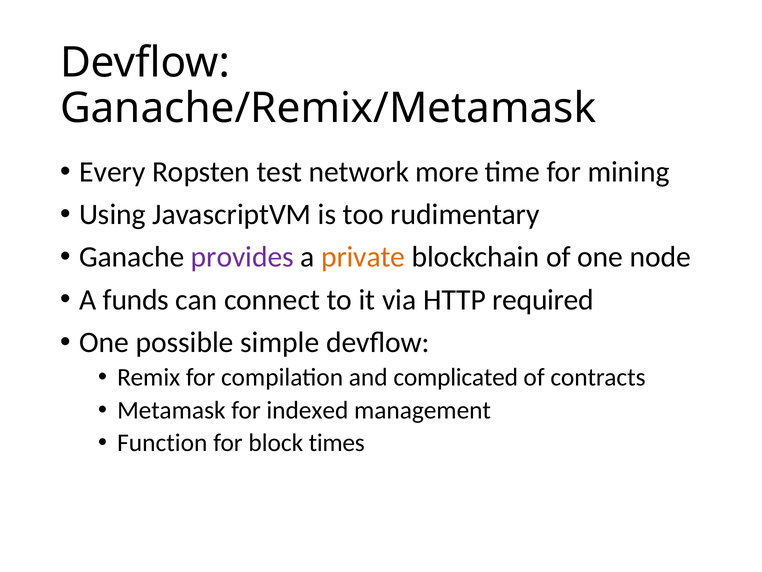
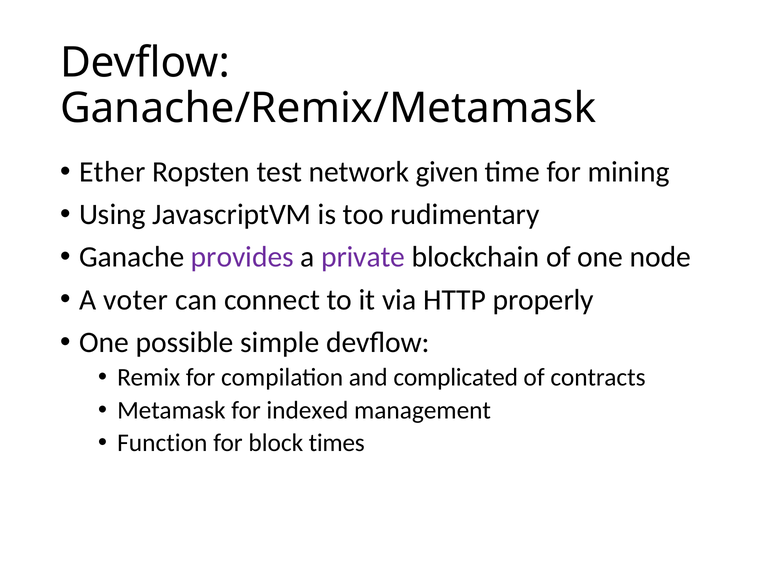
Every: Every -> Ether (112, 172)
more: more -> given (447, 172)
private colour: orange -> purple (363, 257)
funds: funds -> voter (136, 300)
required: required -> properly (543, 300)
